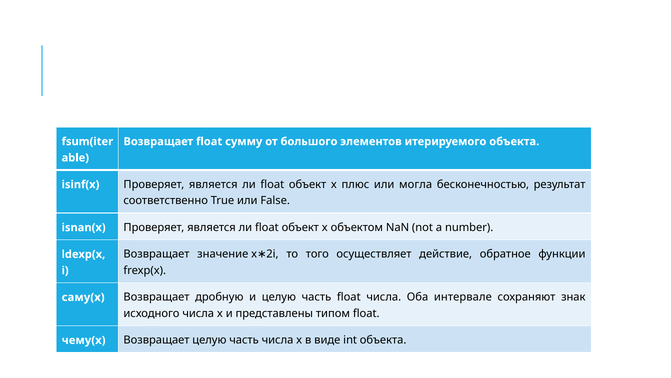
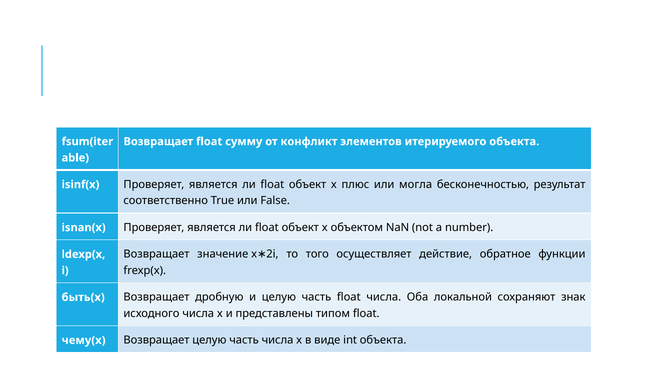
большого: большого -> конфликт (309, 141)
саму(x: саму(x -> быть(x (83, 297)
интервале: интервале -> локальной (463, 297)
